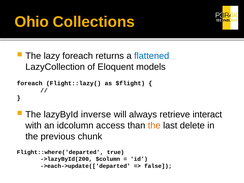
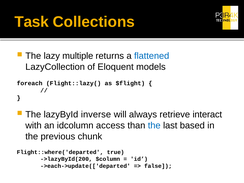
Ohio: Ohio -> Task (32, 22)
lazy foreach: foreach -> multiple (78, 56)
the colour: orange -> blue (154, 126)
delete: delete -> based (192, 126)
